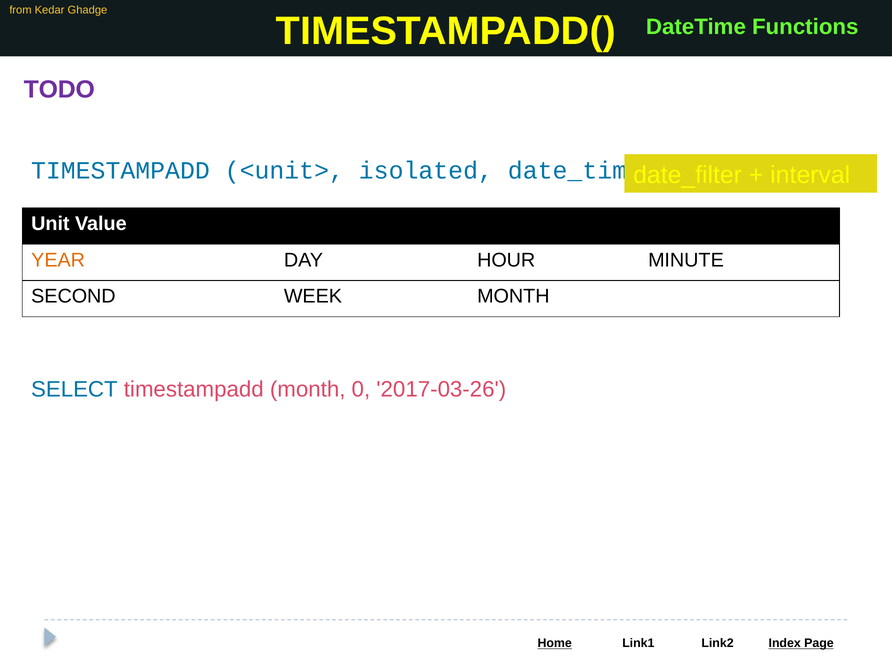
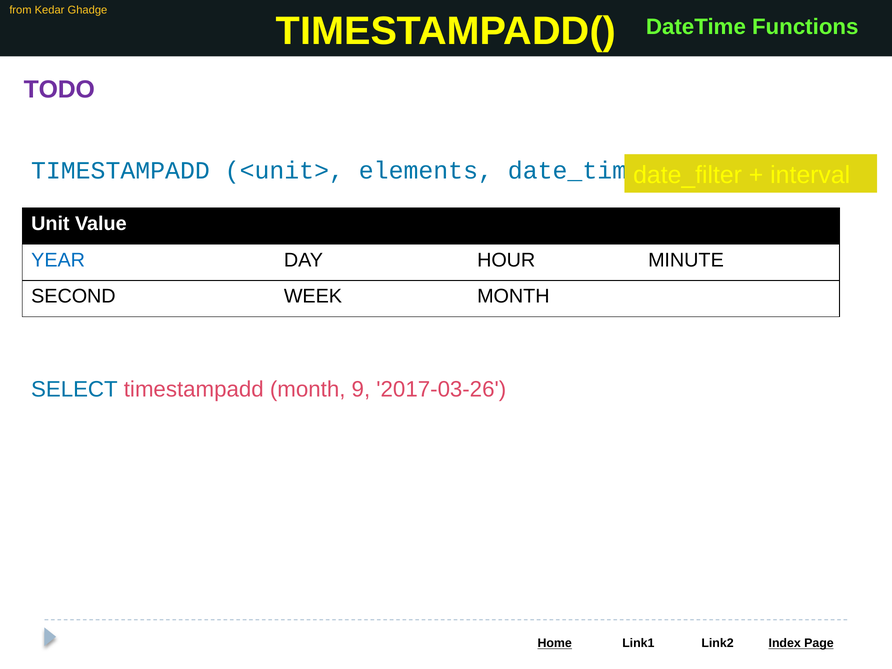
isolated: isolated -> elements (426, 171)
YEAR colour: orange -> blue (58, 260)
0: 0 -> 9 (361, 390)
